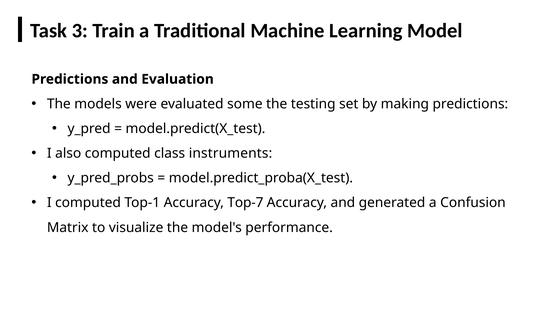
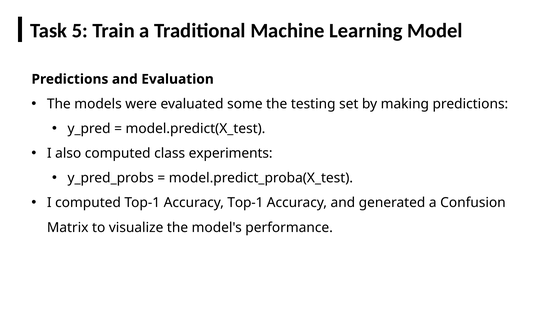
3: 3 -> 5 (80, 31)
instruments: instruments -> experiments (231, 153)
Accuracy Top-7: Top-7 -> Top-1 (245, 203)
